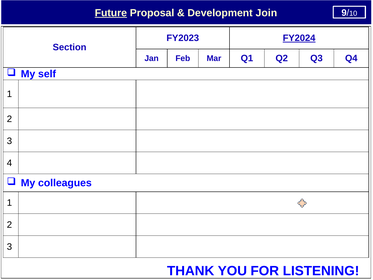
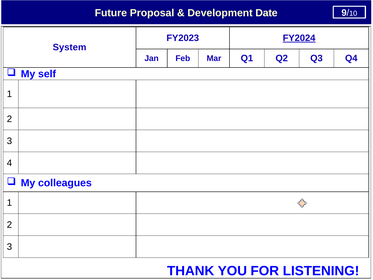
Future underline: present -> none (111, 13)
Join: Join -> Date (266, 13)
Section: Section -> System (70, 47)
